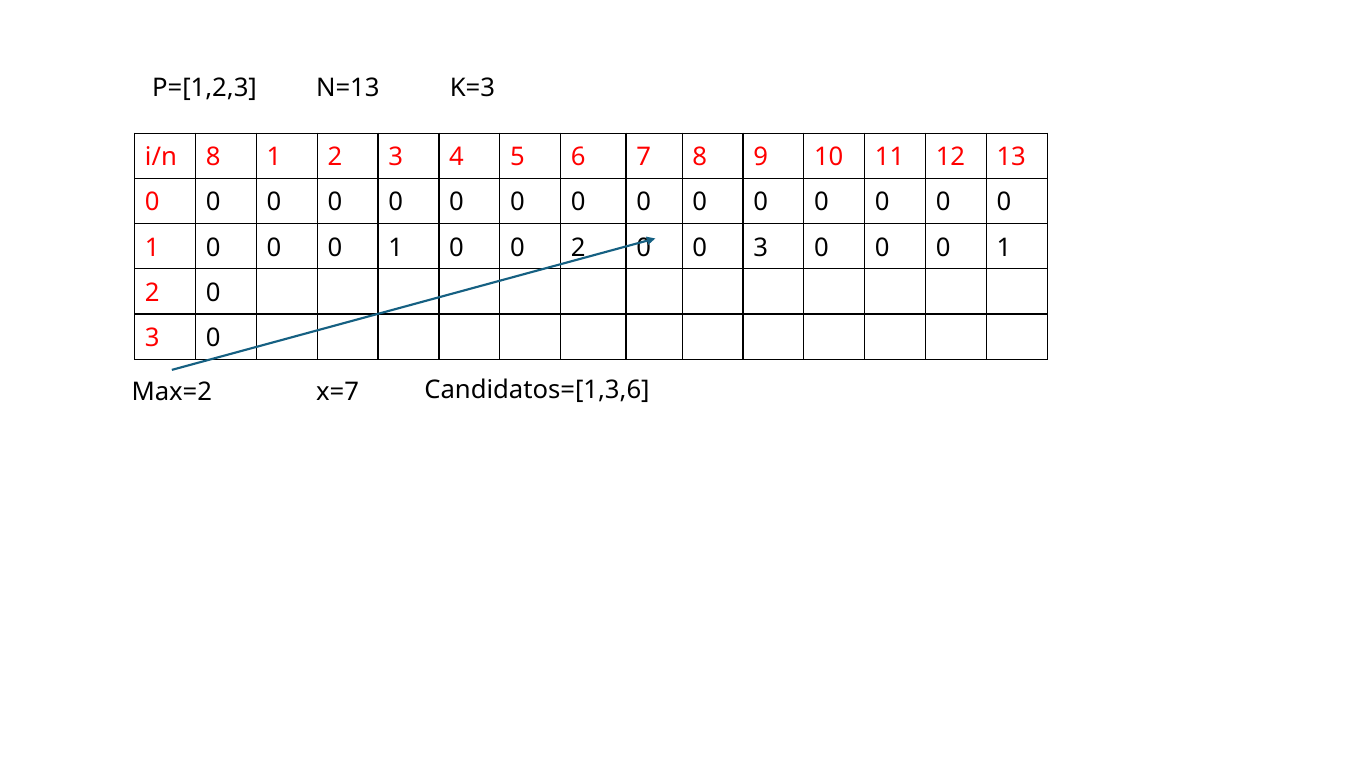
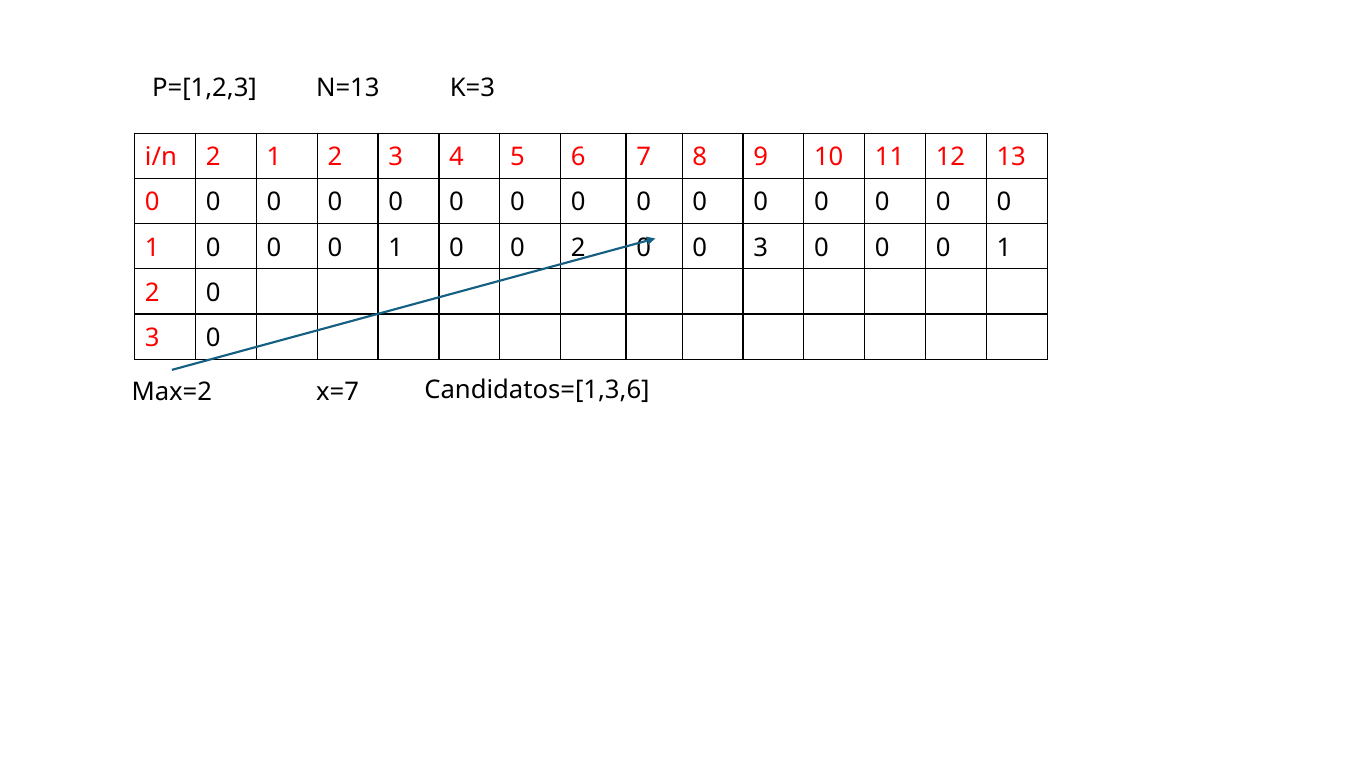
i/n 8: 8 -> 2 (213, 157)
